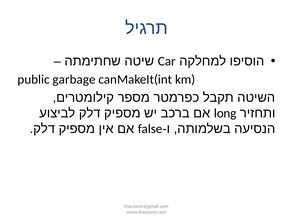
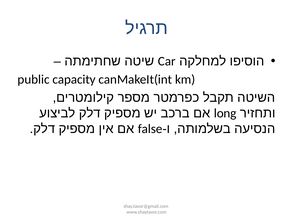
garbage: garbage -> capacity (74, 80)
